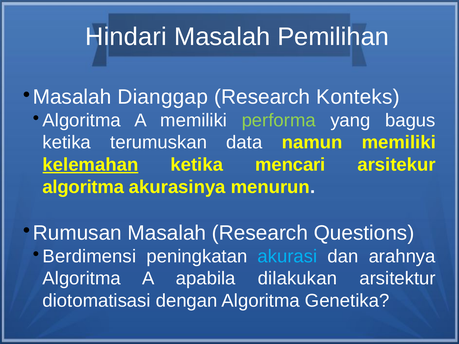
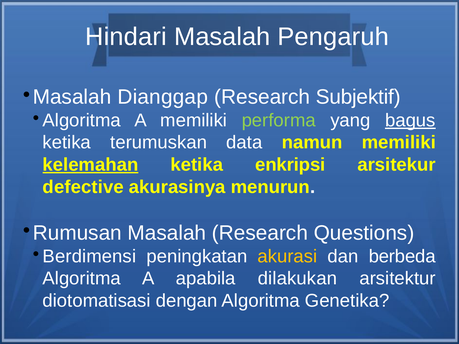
Pemilihan: Pemilihan -> Pengaruh (333, 37)
Konteks: Konteks -> Subjektif (358, 97)
bagus underline: none -> present (410, 120)
mencari: mencari -> enkripsi (290, 165)
algoritma: algoritma -> defective (83, 187)
akurasi colour: light blue -> yellow (287, 256)
arahnya: arahnya -> berbeda (402, 256)
